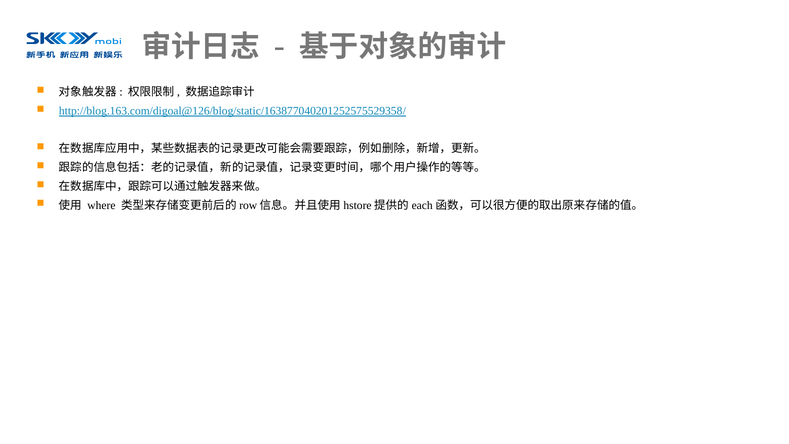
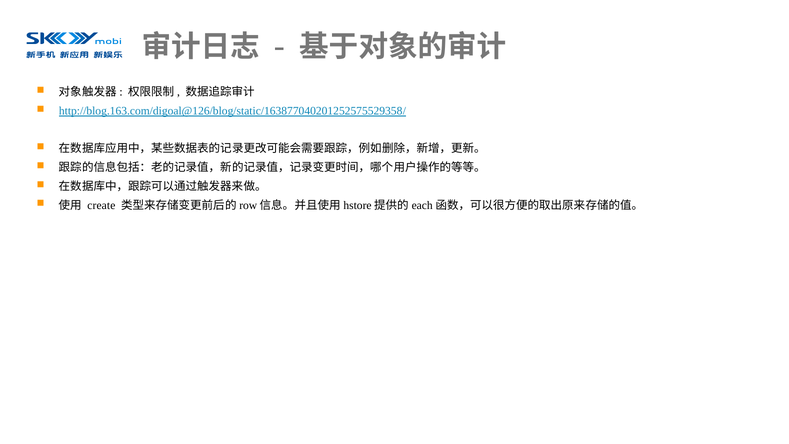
where: where -> create (101, 205)
